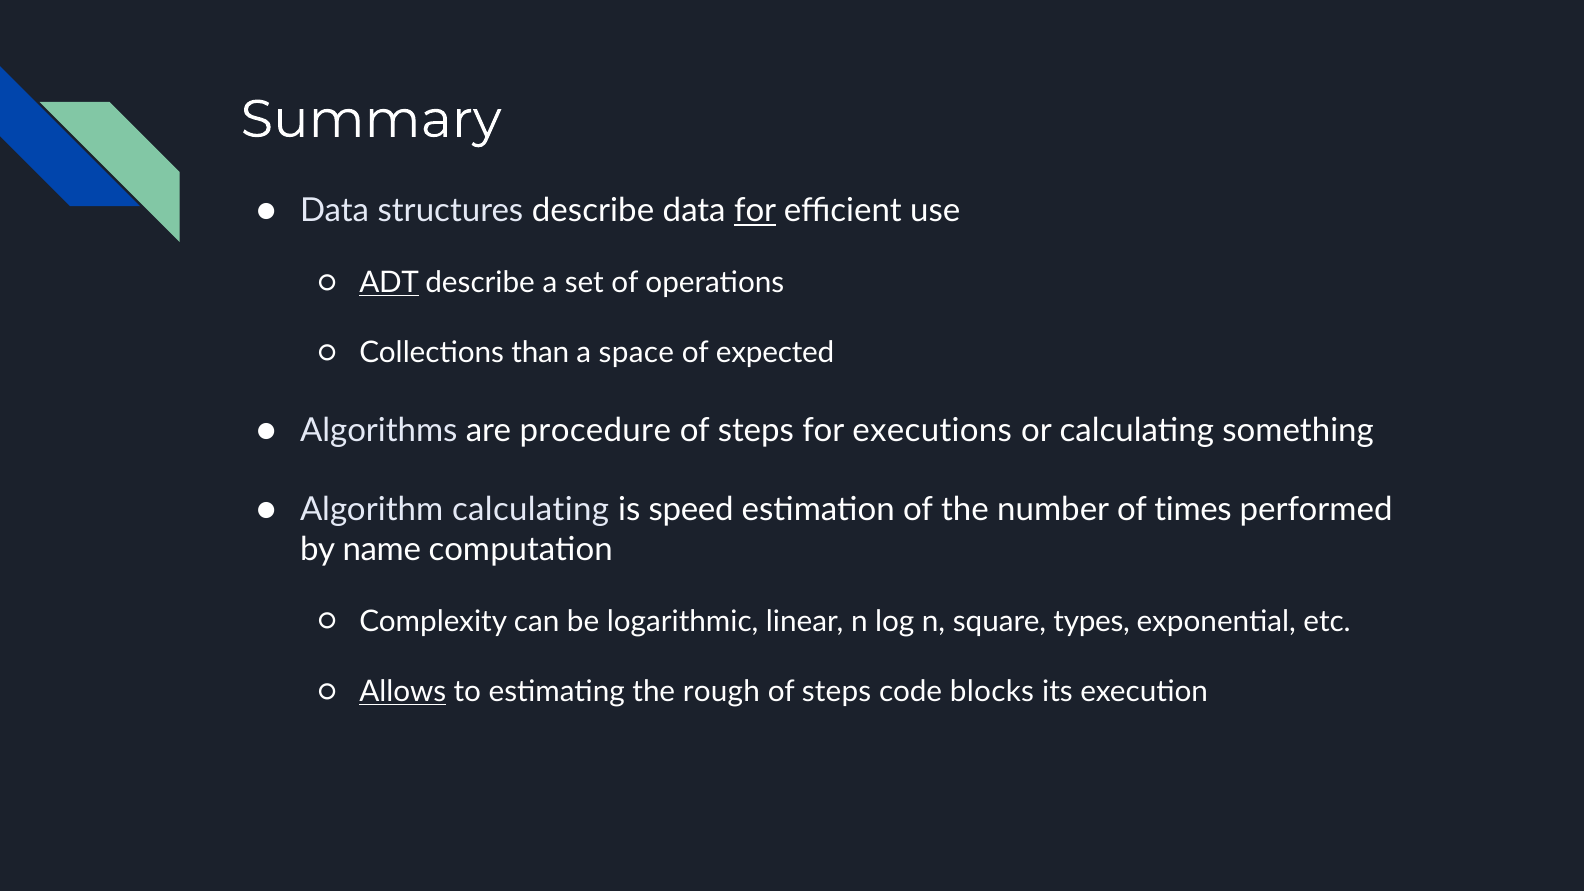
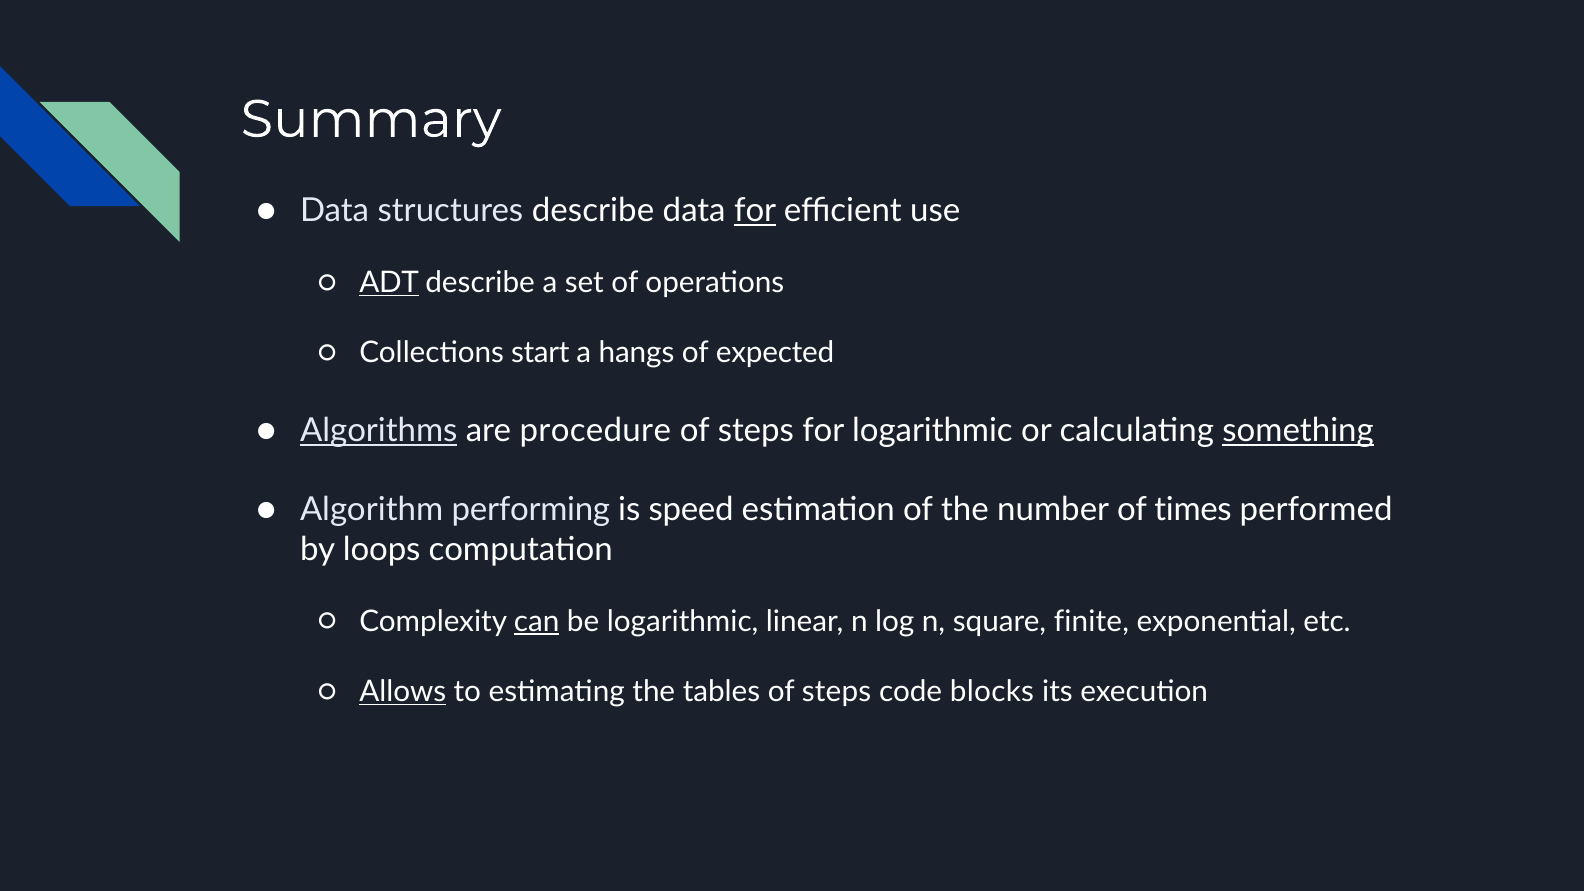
than: than -> start (540, 353)
space: space -> hangs (637, 353)
Algorithms underline: none -> present (379, 431)
for executions: executions -> logarithmic (932, 431)
something underline: none -> present (1298, 431)
Algorithm calculating: calculating -> performing (531, 510)
name: name -> loops (382, 549)
can underline: none -> present (537, 621)
types: types -> finite (1091, 621)
rough: rough -> tables (722, 692)
